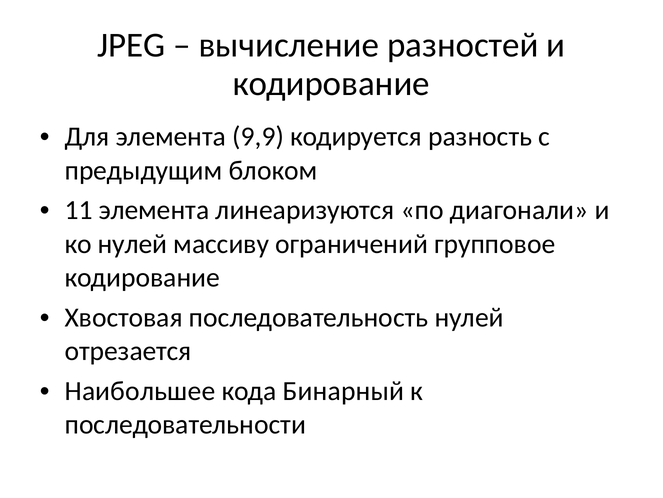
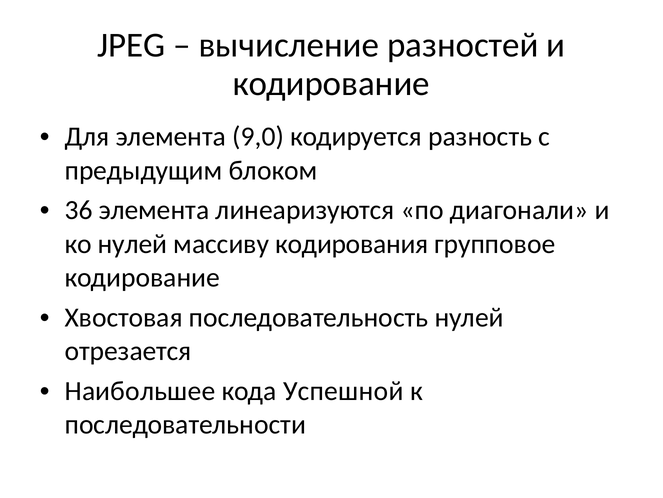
9,9: 9,9 -> 9,0 (258, 137)
11: 11 -> 36 (79, 210)
ограничений: ограничений -> кодирования (352, 244)
Бинарный: Бинарный -> Успешной (343, 390)
